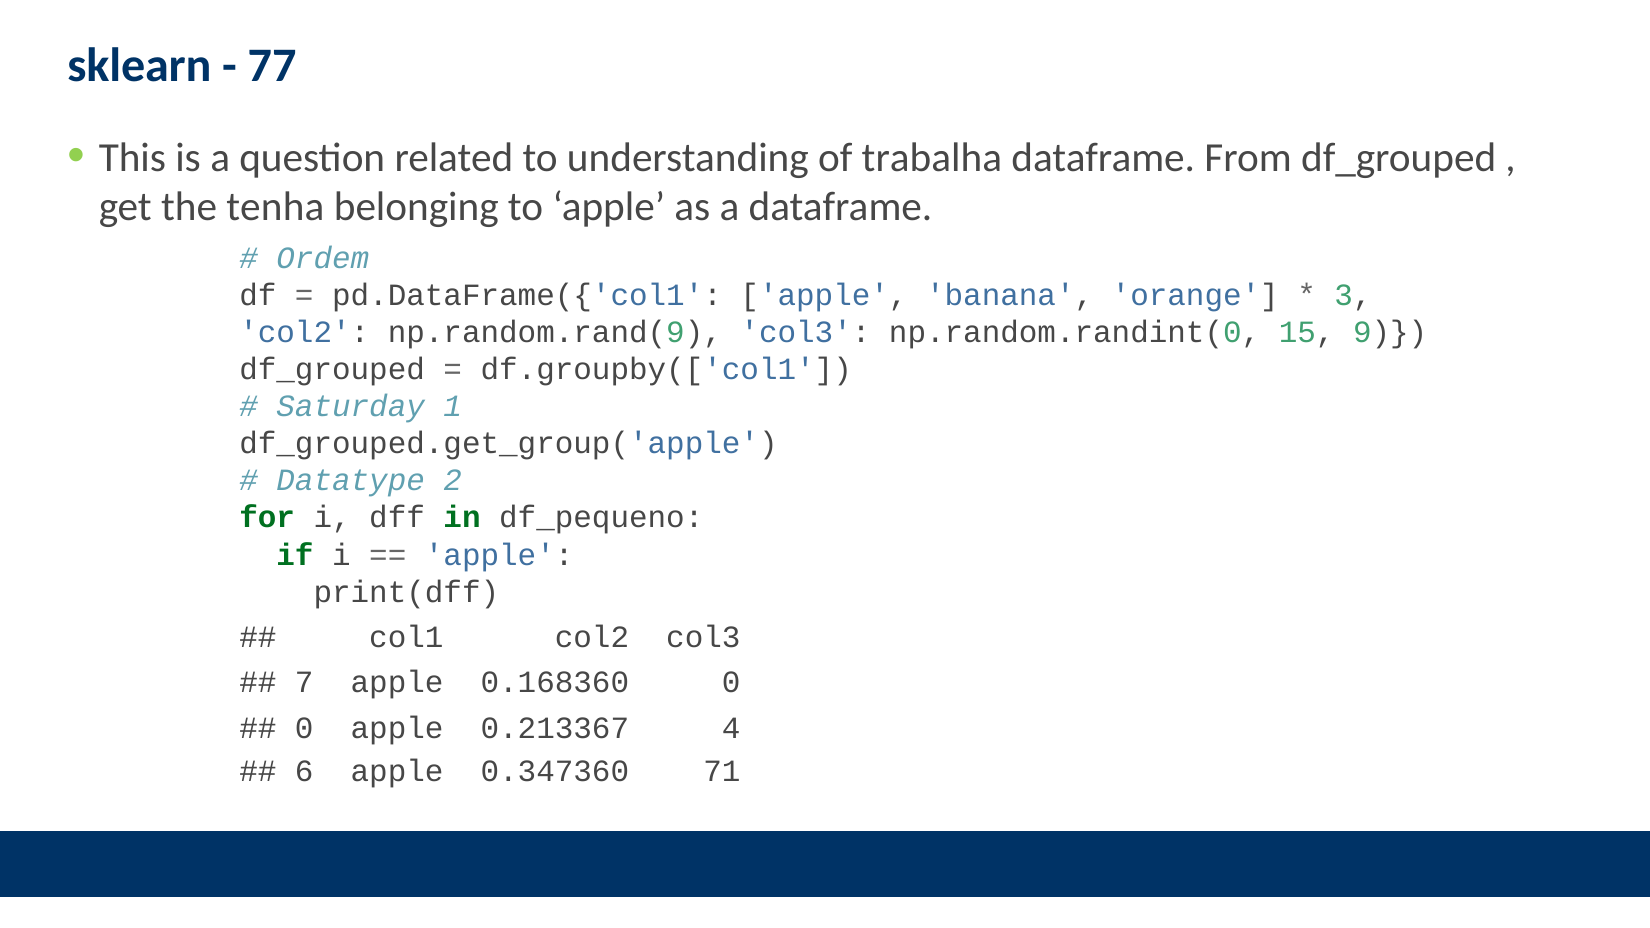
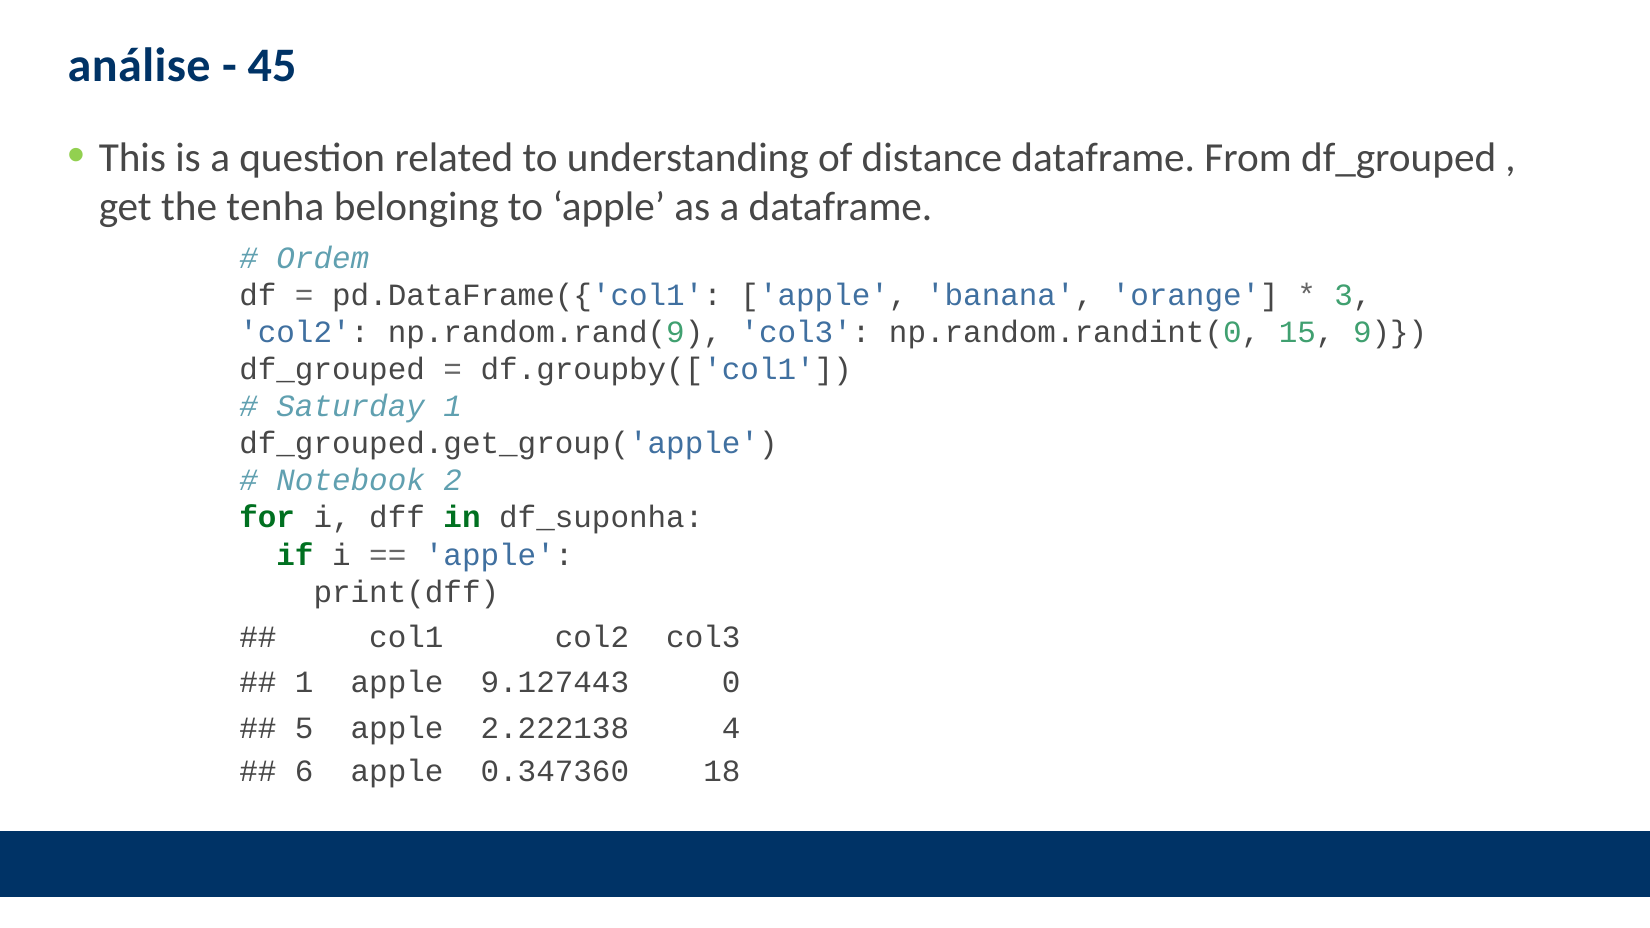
sklearn: sklearn -> análise (139, 65)
77: 77 -> 45 (272, 65)
trabalha: trabalha -> distance (932, 158)
Datatype: Datatype -> Notebook (351, 481)
df_pequeno: df_pequeno -> df_suponha (601, 518)
7: 7 -> 1 (304, 683)
0.168360: 0.168360 -> 9.127443 (555, 683)
0: 0 -> 5 (304, 728)
0.213367: 0.213367 -> 2.222138 (555, 728)
71: 71 -> 18 (722, 771)
